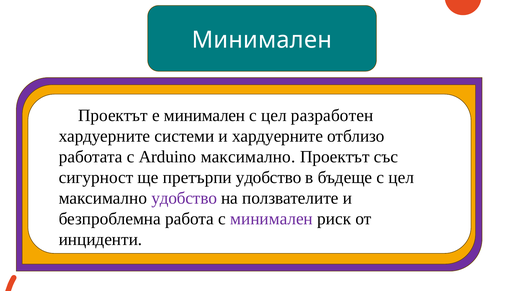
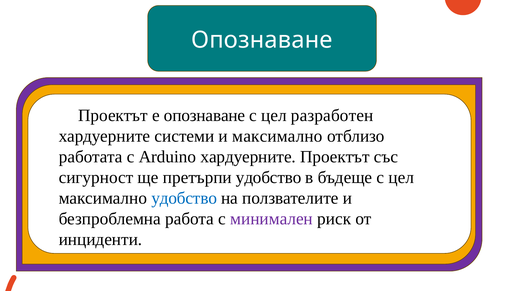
Минимален: Минимален -> Опознаване (262, 40)
е минимален: минимален -> опознаване (205, 115)
и хардуерните: хардуерните -> максимално (277, 136)
Arduino максимално: максимално -> хардуерните (248, 157)
удобство colour: purple -> blue (184, 198)
